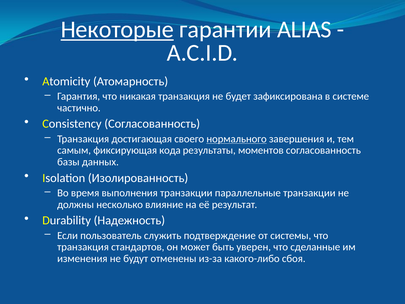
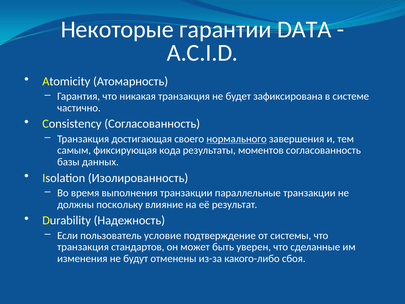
Некоторые underline: present -> none (117, 29)
ALIAS: ALIAS -> DATA (304, 29)
несколько: несколько -> поскольку (120, 204)
служить: служить -> условие (163, 235)
